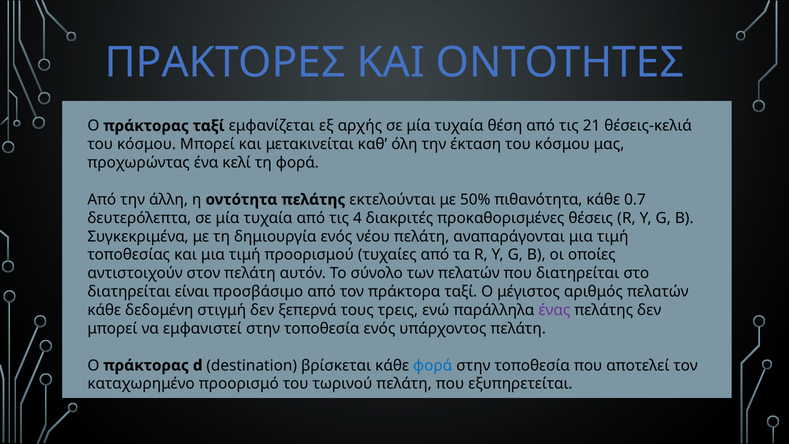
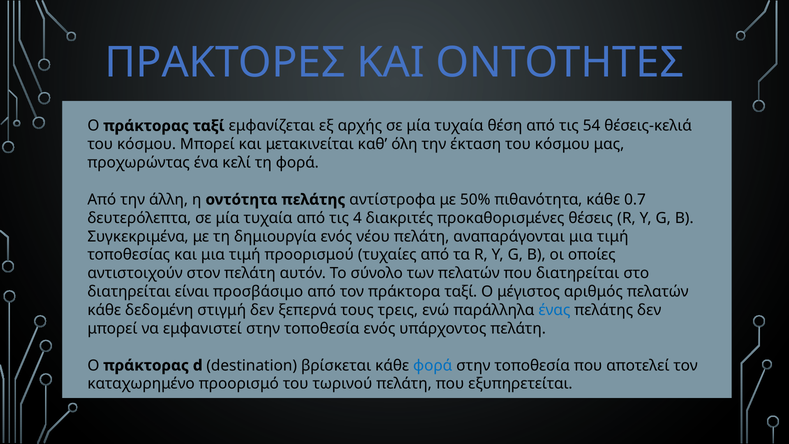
21: 21 -> 54 (592, 126)
εκτελούνται: εκτελούνται -> αντίστροφα (392, 200)
ένας colour: purple -> blue (554, 310)
